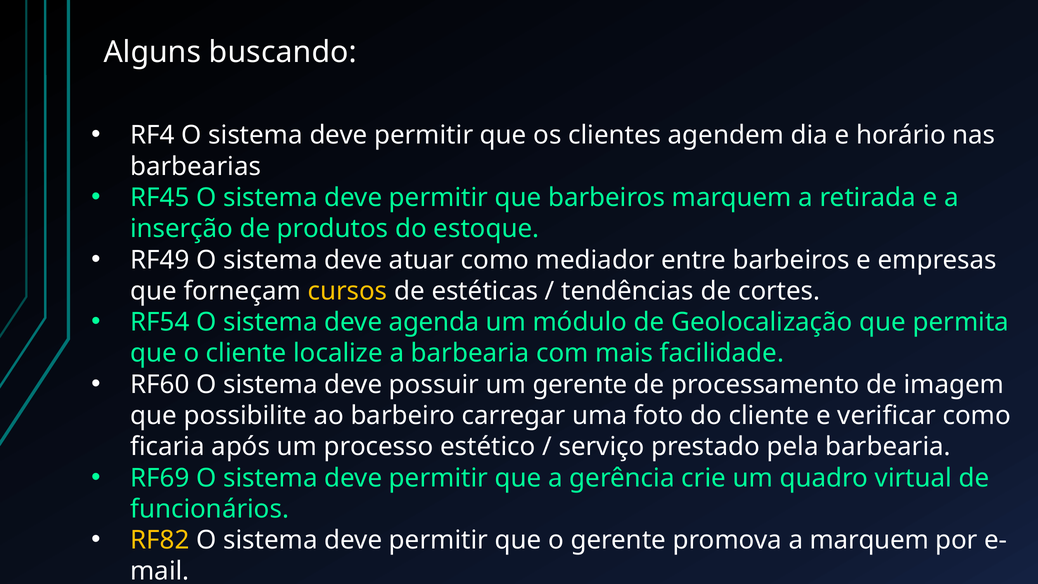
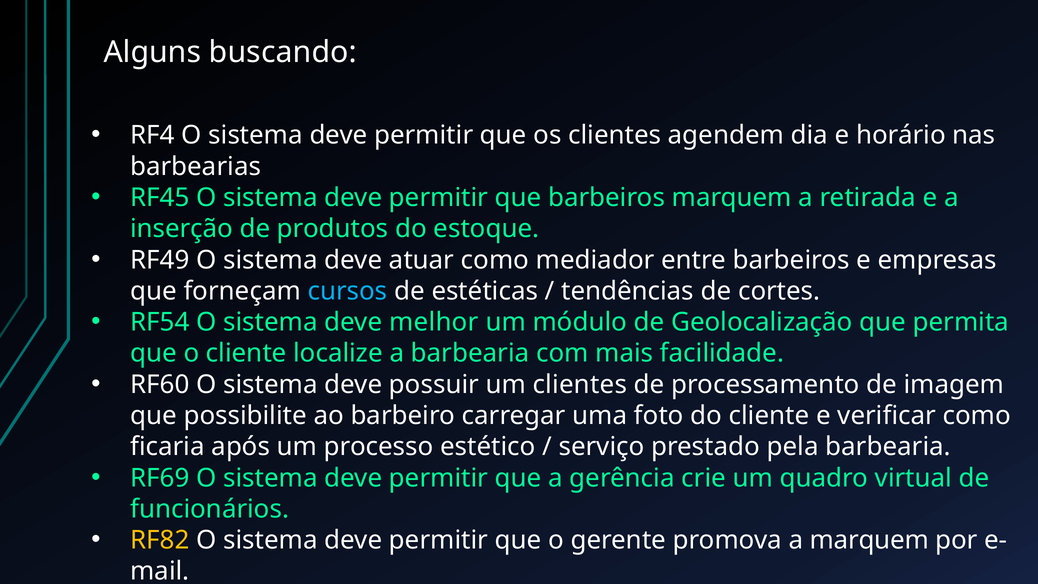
cursos colour: yellow -> light blue (348, 291)
agenda: agenda -> melhor (434, 322)
um gerente: gerente -> clientes (580, 385)
